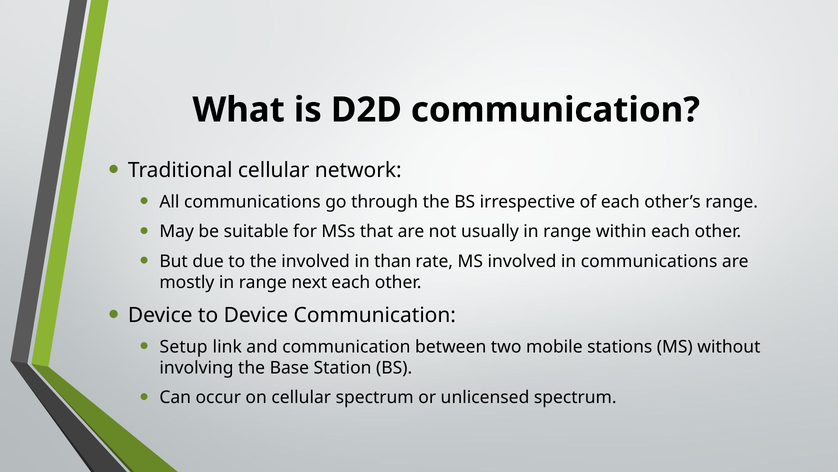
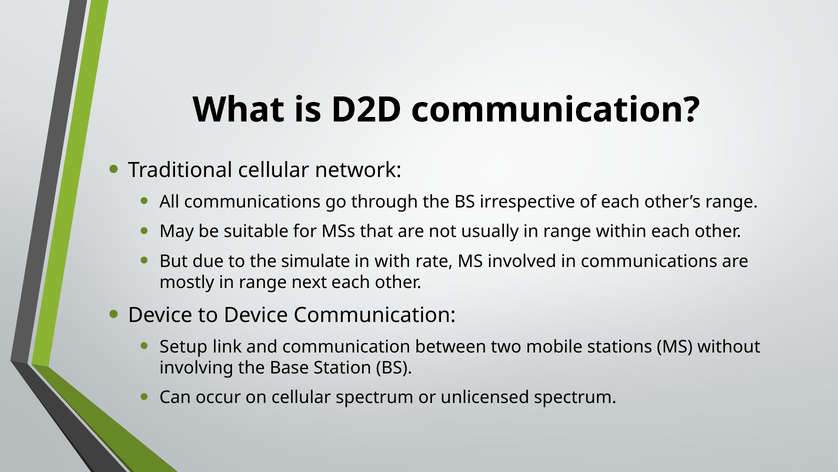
the involved: involved -> simulate (316, 261)
than: than -> with (393, 261)
